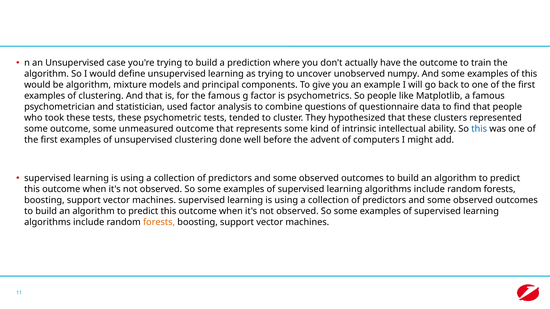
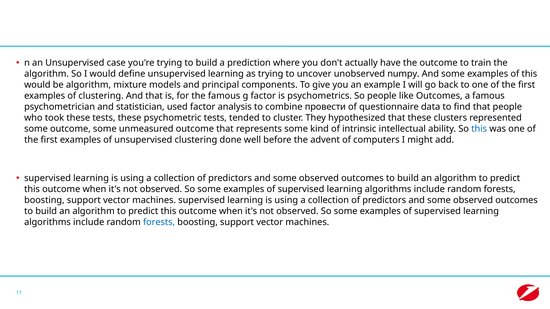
like Matplotlib: Matplotlib -> Outcomes (439, 96)
questions: questions -> провести (325, 107)
forests colour: orange -> blue (159, 222)
